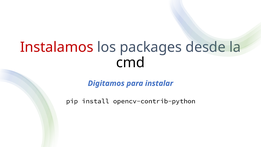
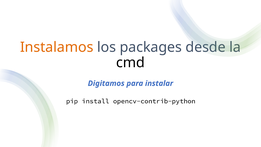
Instalamos colour: red -> orange (57, 47)
